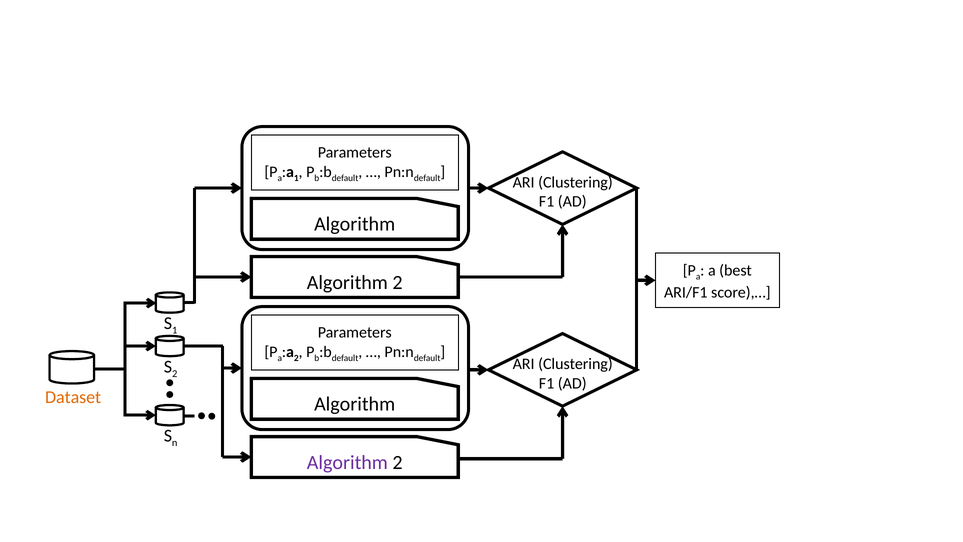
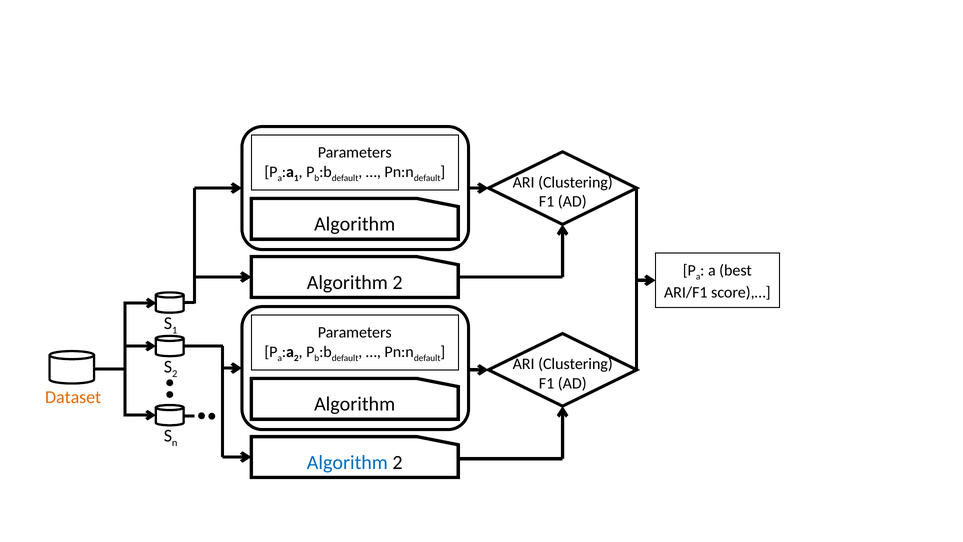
Algorithm colour: purple -> blue (347, 462)
